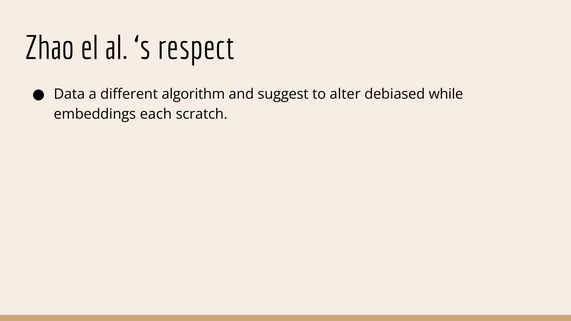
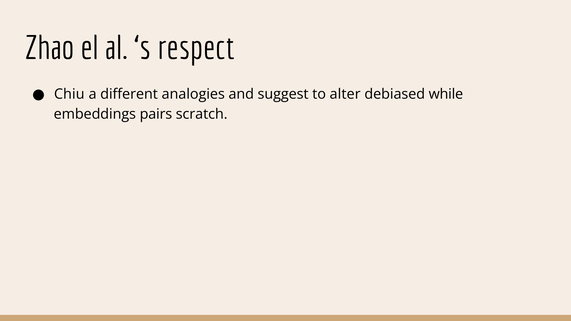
Data: Data -> Chiu (69, 94)
algorithm: algorithm -> analogies (193, 94)
each: each -> pairs (156, 114)
